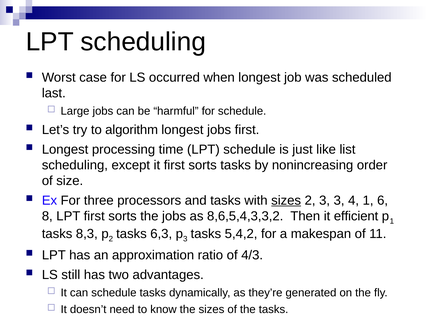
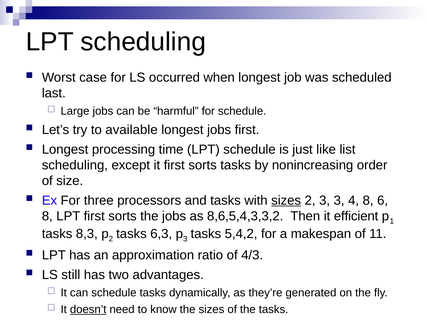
algorithm: algorithm -> available (132, 130)
4 1: 1 -> 8 (368, 200)
doesn’t underline: none -> present (88, 309)
